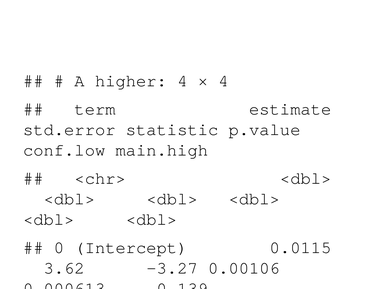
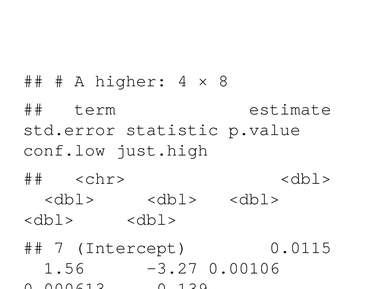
4: 4 -> 8 (223, 81)
main.high: main.high -> just.high (162, 150)
0: 0 -> 7 (59, 247)
3.62: 3.62 -> 1.56 (64, 268)
